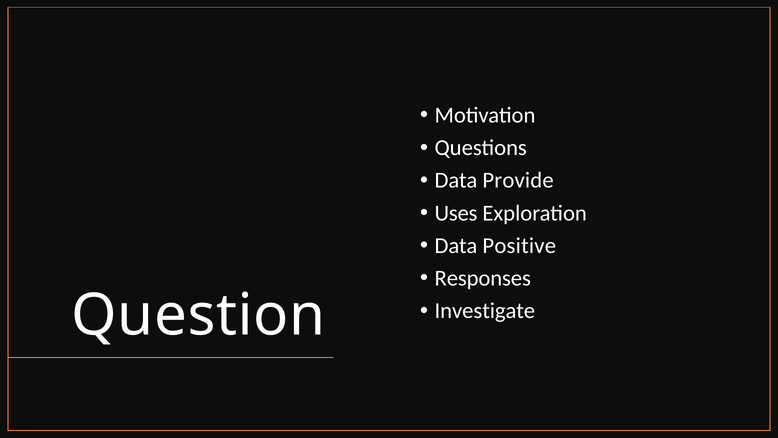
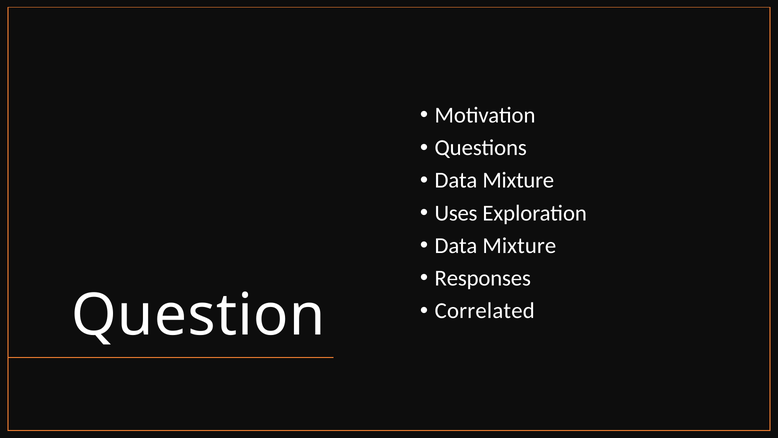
Provide: Provide -> Mixture (518, 180)
Positive: Positive -> Mixture (519, 245)
Investigate: Investigate -> Correlated (485, 311)
